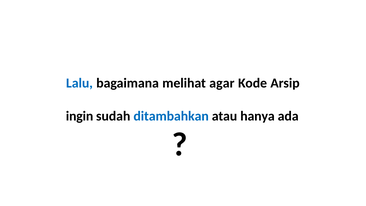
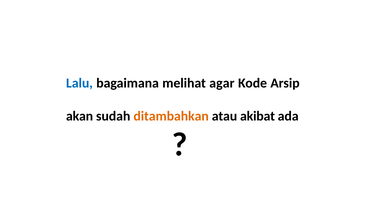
ingin: ingin -> akan (80, 116)
ditambahkan colour: blue -> orange (171, 116)
hanya: hanya -> akibat (258, 116)
